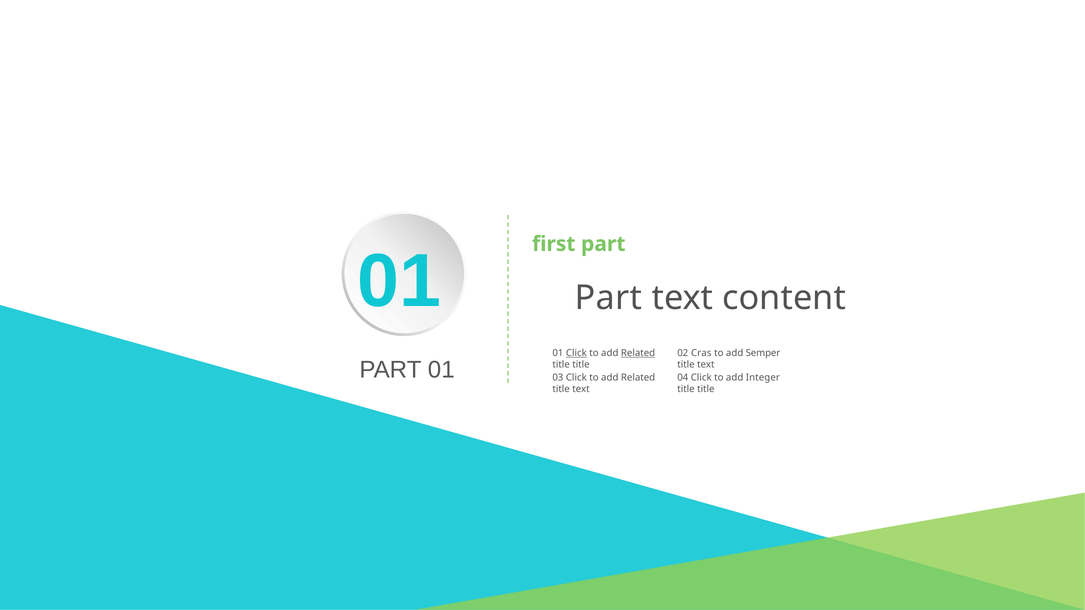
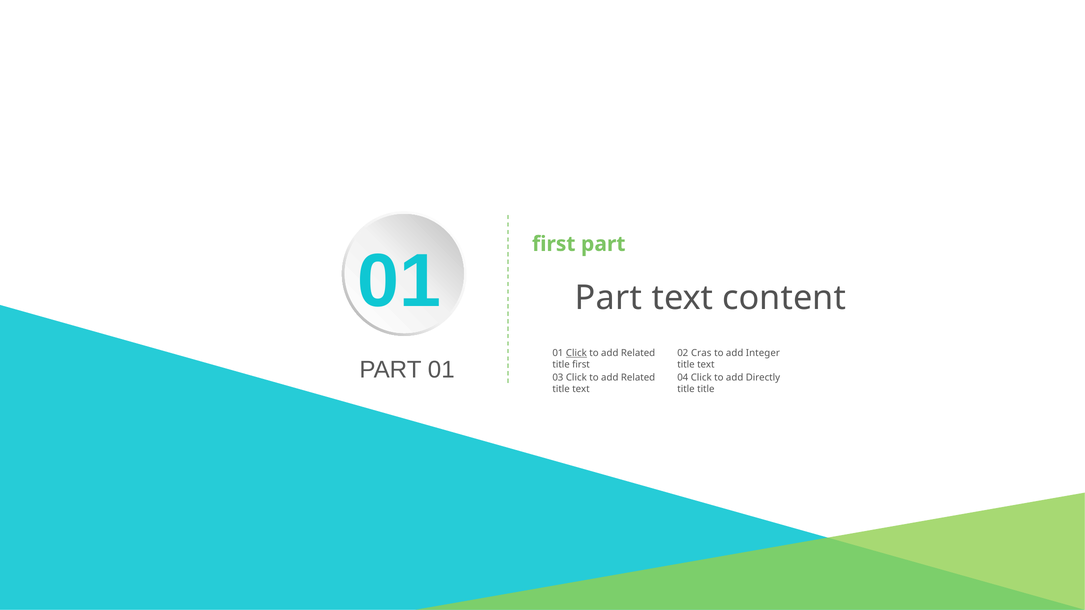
Related underline: present -> none (638, 353)
Semper: Semper -> Integer (763, 353)
title: title -> first (581, 365)
Integer: Integer -> Directly (763, 378)
